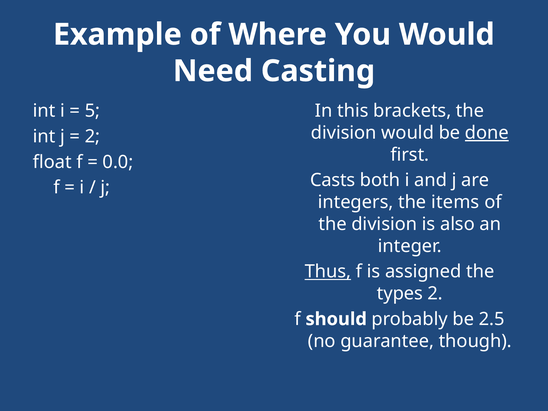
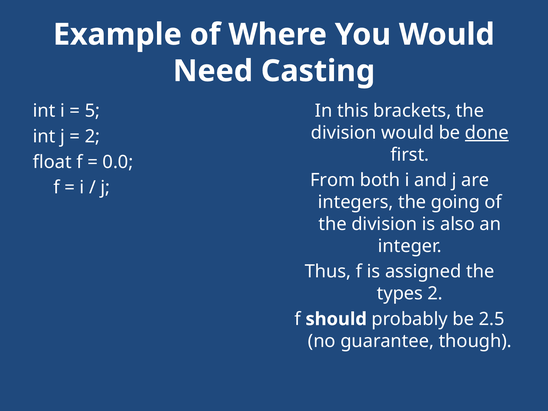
Casts: Casts -> From (333, 180)
items: items -> going (455, 202)
Thus underline: present -> none (328, 272)
